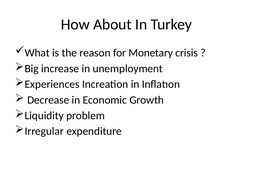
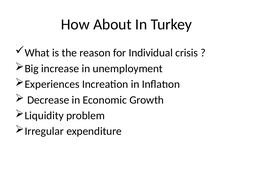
Monetary: Monetary -> Individual (151, 53)
